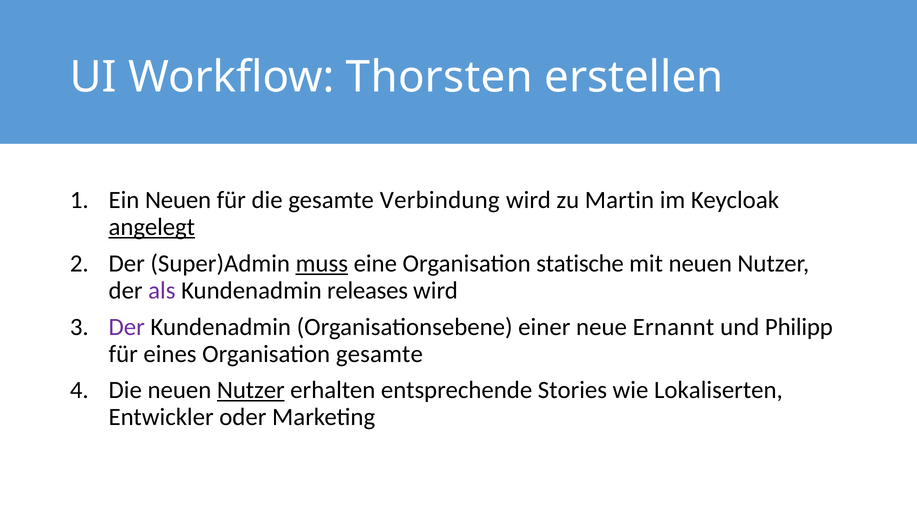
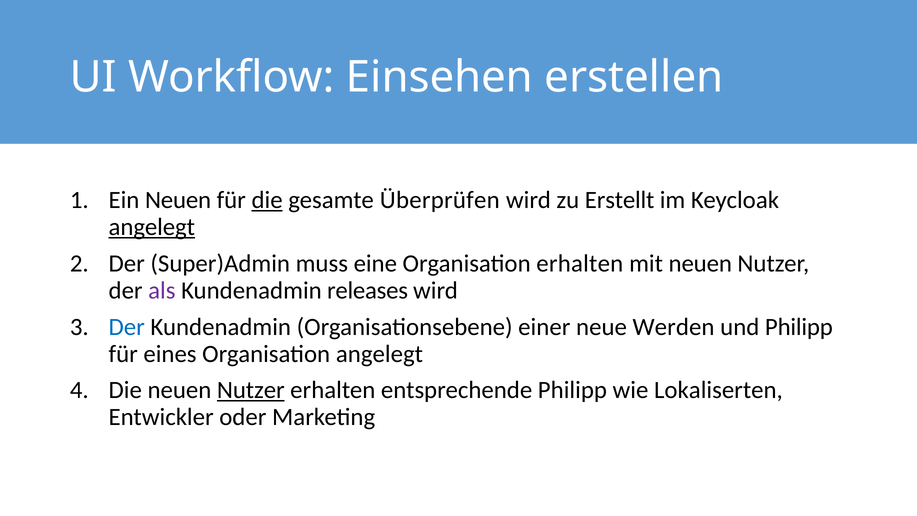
Thorsten: Thorsten -> Einsehen (440, 77)
die underline: none -> present (267, 200)
Verbindung: Verbindung -> Überprüfen (440, 200)
Martin: Martin -> Erstellt (620, 200)
muss underline: present -> none (322, 263)
Organisation statische: statische -> erhalten (580, 263)
Der colour: purple -> blue (127, 327)
Ernannt: Ernannt -> Werden (674, 327)
Organisation gesamte: gesamte -> angelegt (379, 354)
entsprechende Stories: Stories -> Philipp (572, 390)
